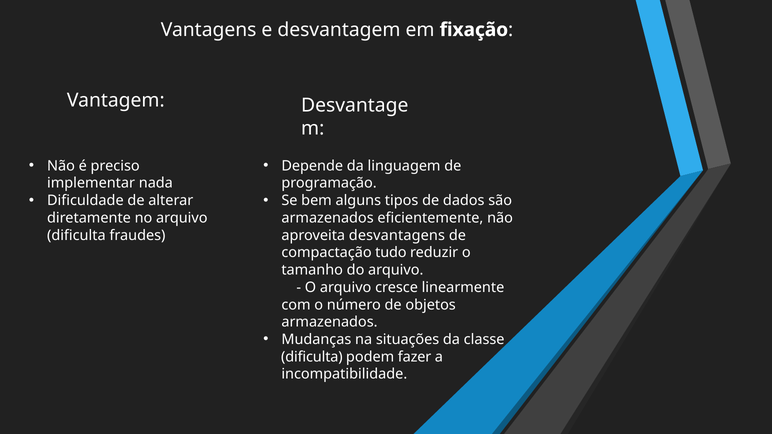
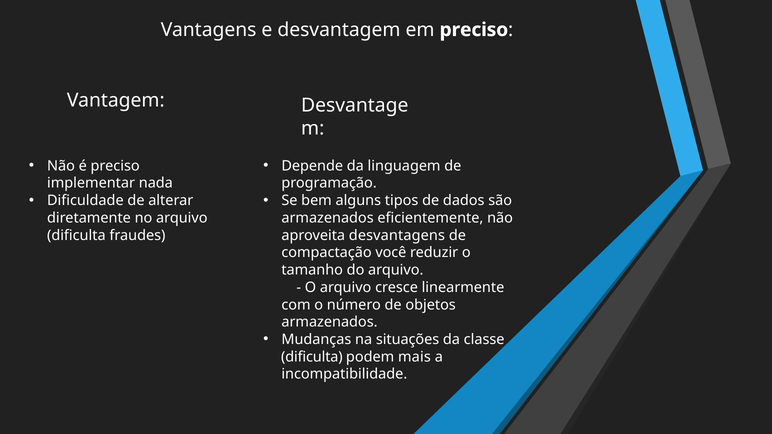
em fixação: fixação -> preciso (474, 30)
tudo: tudo -> você (391, 253)
fazer: fazer -> mais (414, 357)
